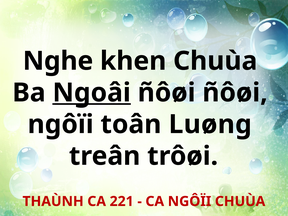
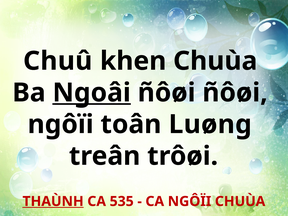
Nghe: Nghe -> Chuû (58, 61)
THAÙNH underline: none -> present (53, 201)
221: 221 -> 535 (122, 201)
